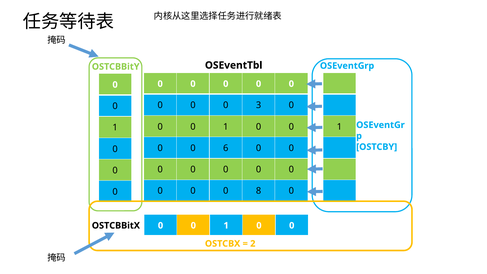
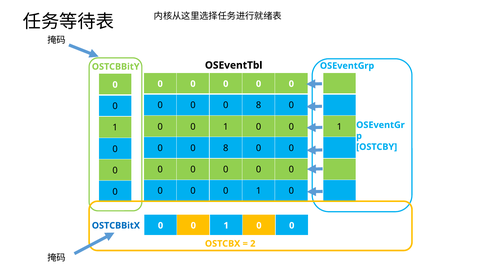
3: 3 -> 8 (259, 105)
6: 6 -> 8 (226, 148)
8: 8 -> 1 (259, 191)
OSTCBBitX colour: black -> blue (116, 226)
